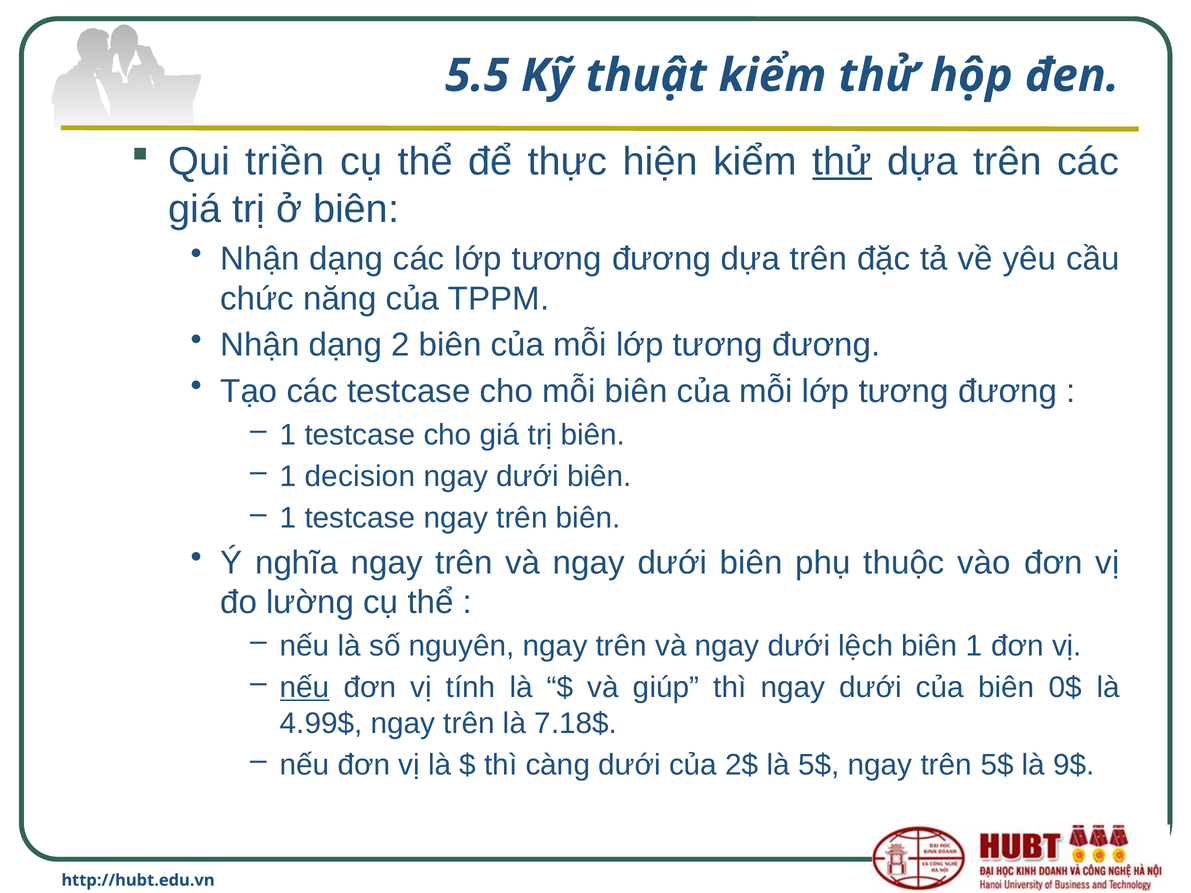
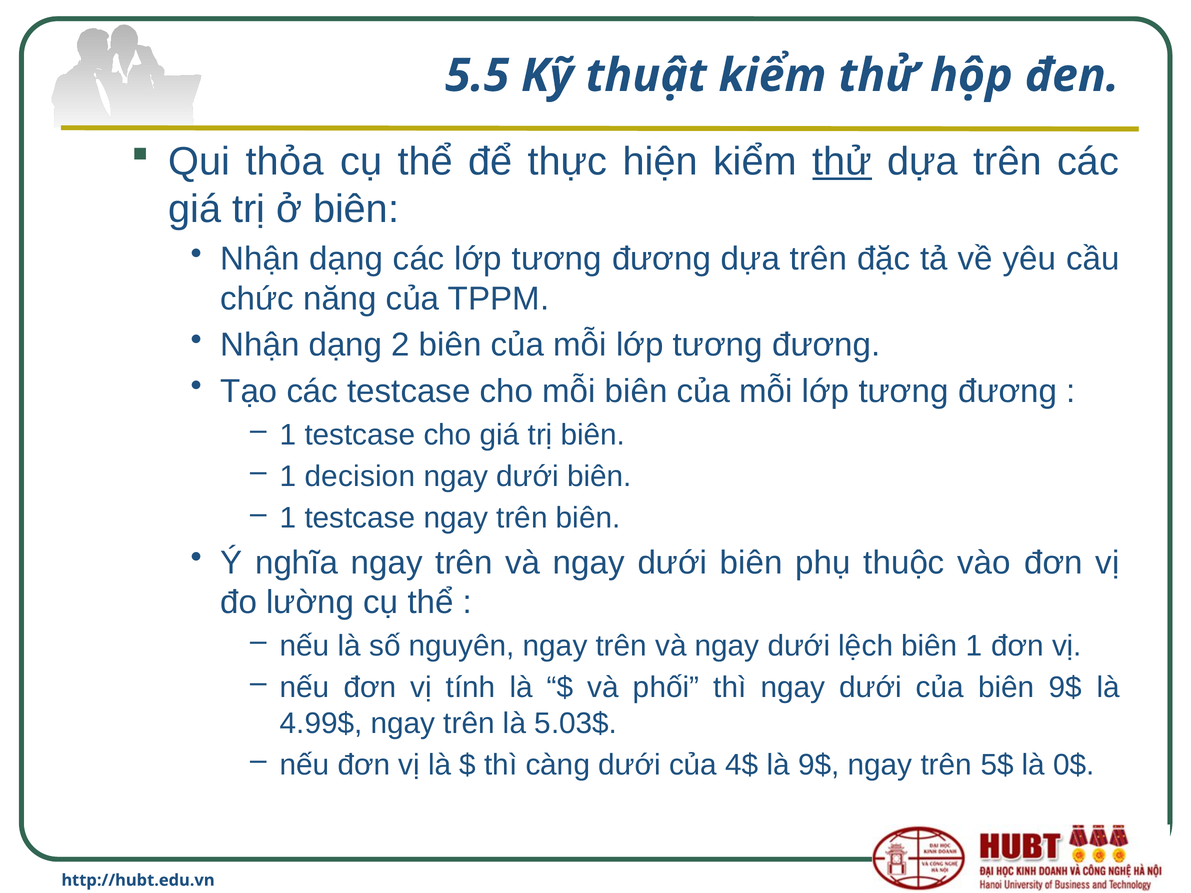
triền: triền -> thỏa (285, 162)
nếu underline: present -> none (305, 688)
giúp: giúp -> phối (666, 688)
biên 0$: 0$ -> 9$ (1065, 688)
7.18$: 7.18$ -> 5.03$ (576, 723)
2$: 2$ -> 4$ (742, 765)
là 5$: 5$ -> 9$ (819, 765)
9$: 9$ -> 0$ (1074, 765)
